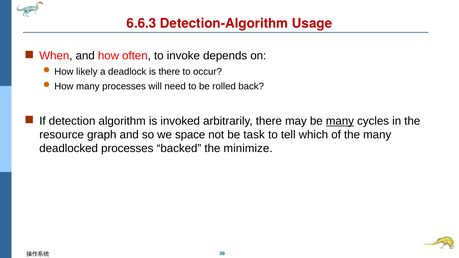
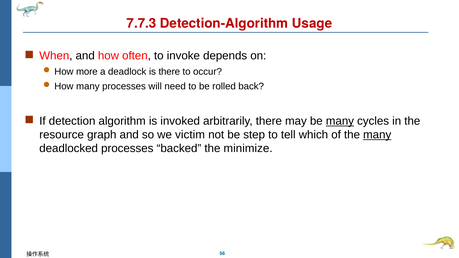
6.6.3: 6.6.3 -> 7.7.3 (141, 23)
likely: likely -> more (87, 72)
space: space -> victim (190, 135)
task: task -> step (254, 135)
many underline: none -> present (377, 135)
